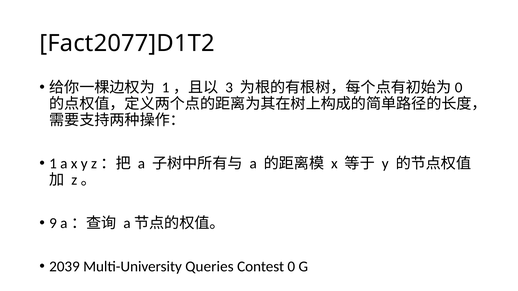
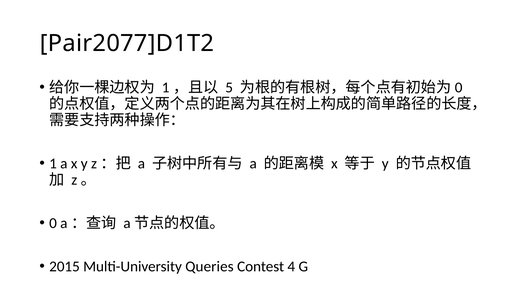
Fact2077]D1T2: Fact2077]D1T2 -> Pair2077]D1T2 (127, 44)
3: 3 -> 5 (229, 88)
9: 9 -> 0 (53, 223)
2039: 2039 -> 2015 (64, 267)
0: 0 -> 4 (291, 267)
